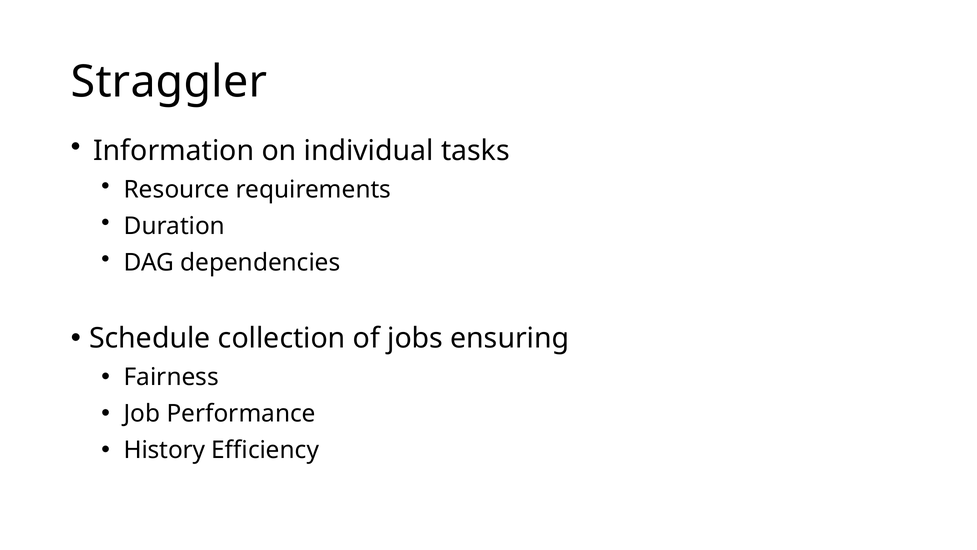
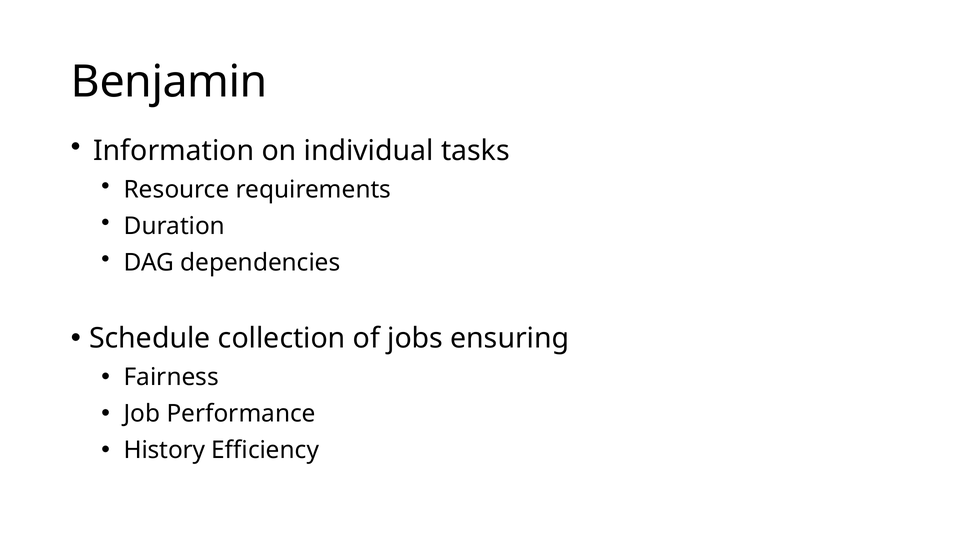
Straggler: Straggler -> Benjamin (169, 82)
